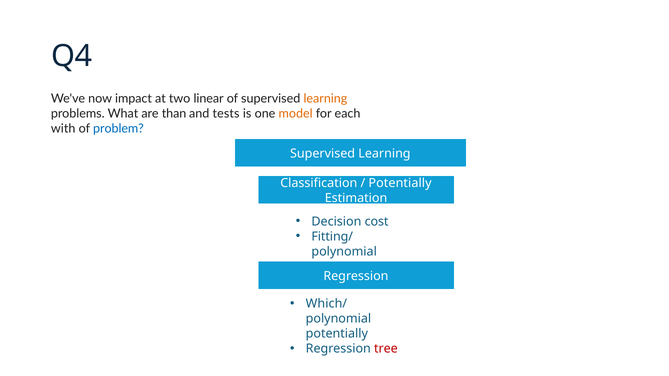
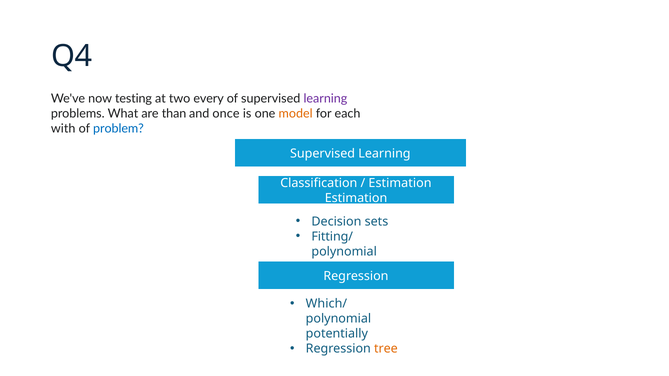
impact: impact -> testing (134, 99)
linear: linear -> every (209, 99)
learning colour: orange -> purple (325, 99)
tests: tests -> once (226, 114)
Potentially: Potentially -> Estimation (400, 183)
cost: cost -> sets (376, 222)
tree colour: red -> orange (386, 349)
